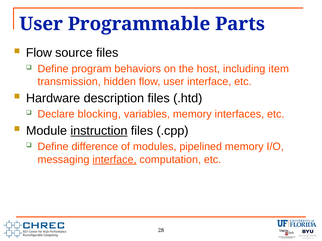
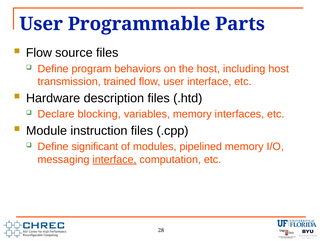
including item: item -> host (279, 69)
hidden: hidden -> trained (120, 82)
instruction underline: present -> none (99, 131)
difference: difference -> significant (95, 147)
